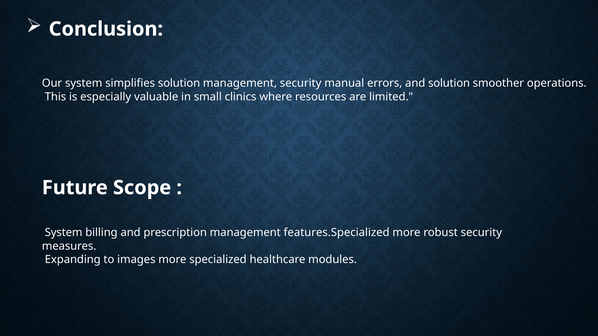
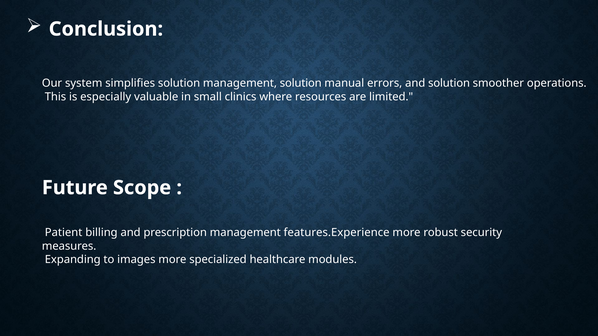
management security: security -> solution (301, 83)
System: System -> Patient (64, 233)
features.Specialized: features.Specialized -> features.Experience (337, 233)
